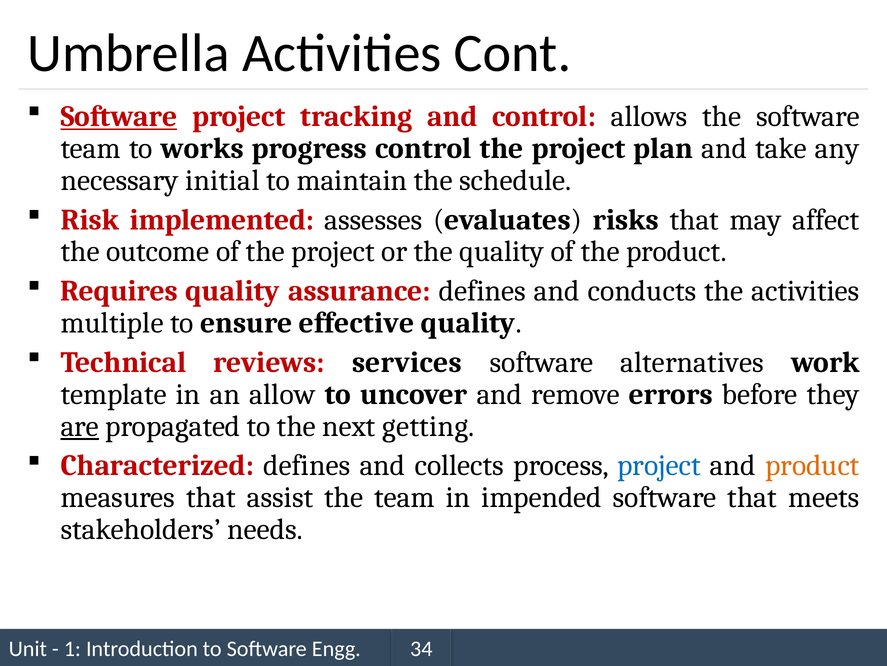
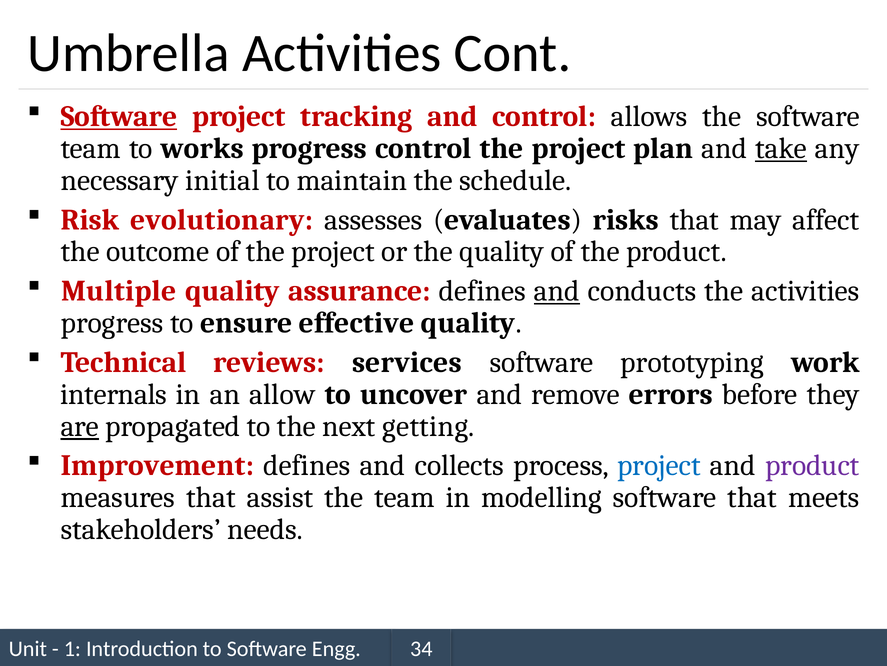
take underline: none -> present (781, 148)
implemented: implemented -> evolutionary (222, 219)
Requires: Requires -> Multiple (119, 291)
and underline: none -> present (557, 291)
multiple: multiple -> progress (112, 323)
alternatives: alternatives -> prototyping (692, 362)
template: template -> internals (114, 394)
Characterized: Characterized -> Improvement (157, 465)
product colour: orange -> purple (812, 465)
impended: impended -> modelling (542, 497)
